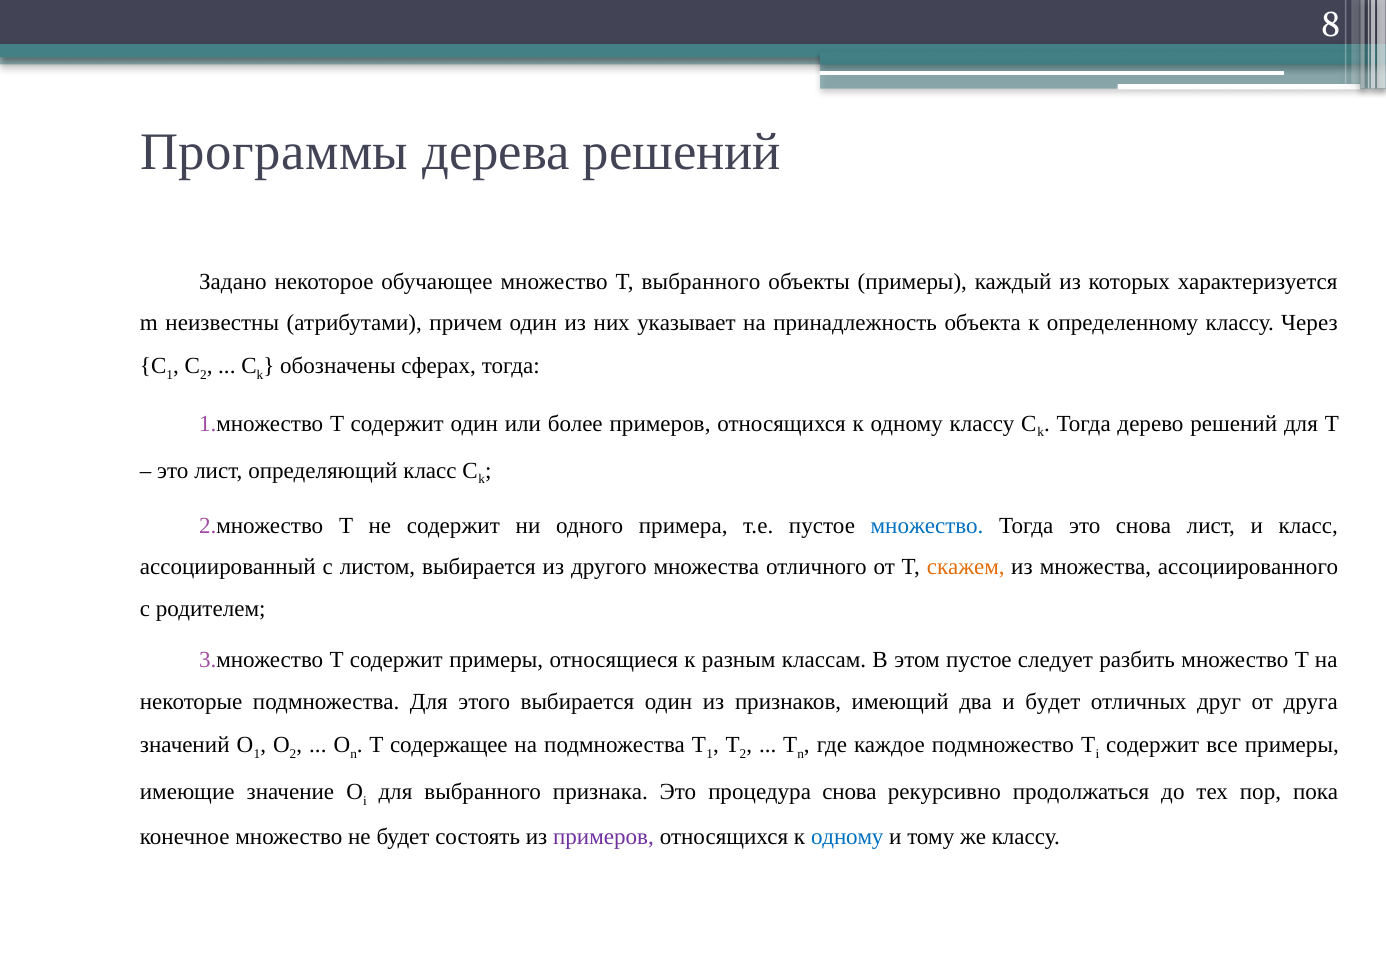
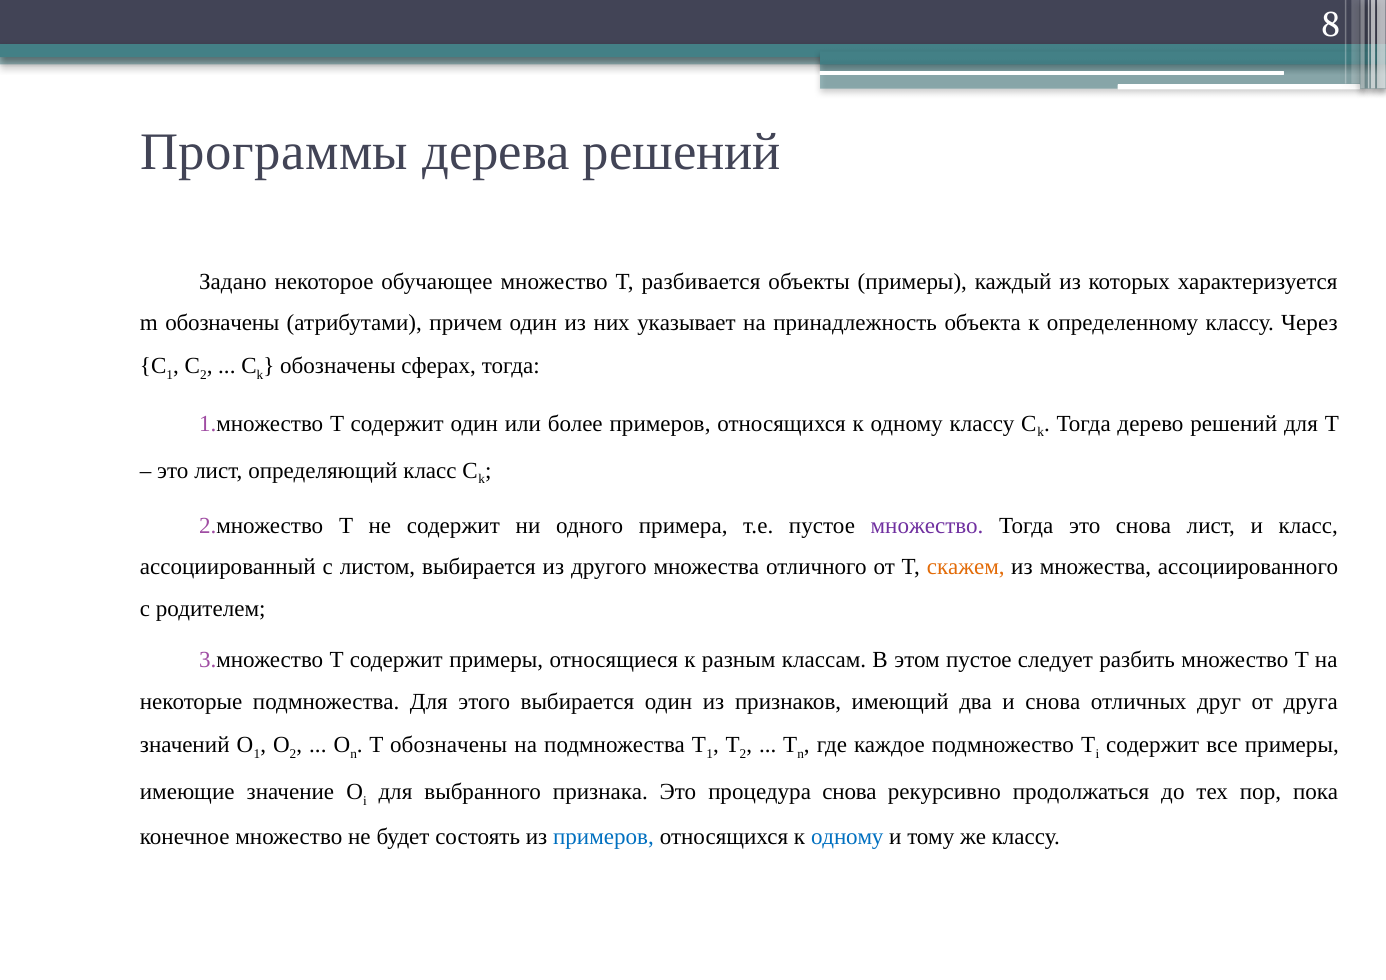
T выбранного: выбранного -> разбивается (701, 282)
m неизвестны: неизвестны -> обозначены (222, 323)
множество colour: blue -> purple (927, 526)
и будет: будет -> снова (1053, 702)
T содержащее: содержащее -> обозначены (449, 745)
примеров colour: purple -> blue (603, 837)
